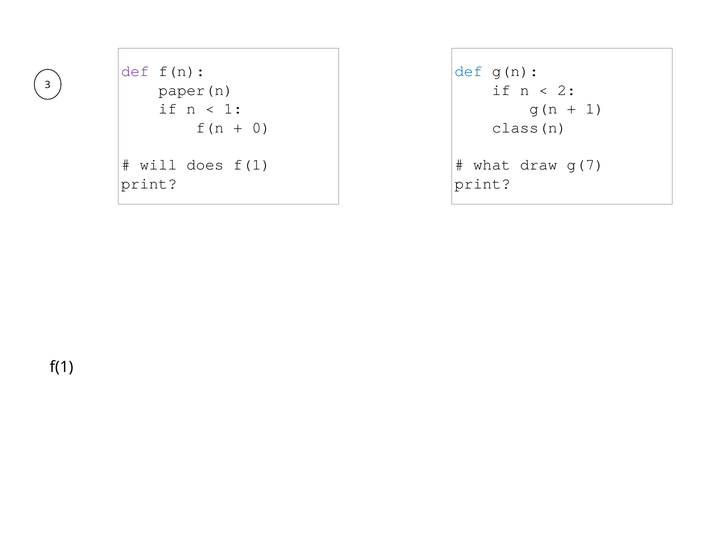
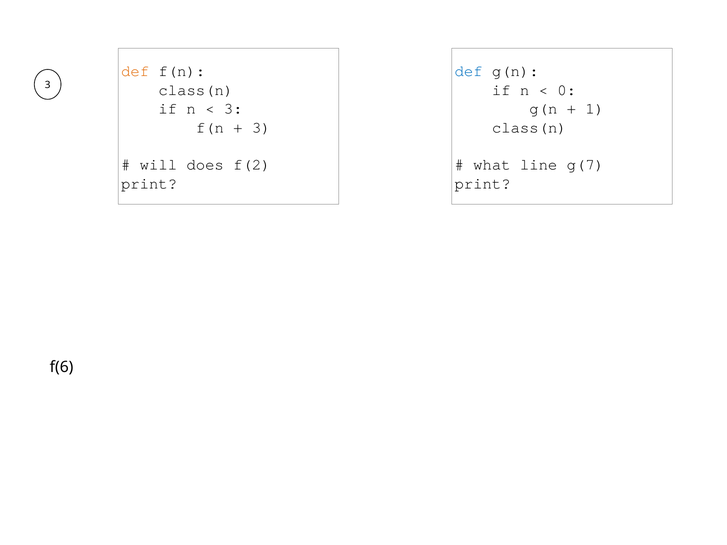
def colour: purple -> orange (135, 71)
paper(n: paper(n -> class(n (196, 90)
2: 2 -> 0 (567, 90)
1: 1 -> 3 (233, 109)
0: 0 -> 3 (261, 127)
does f(1: f(1 -> f(2 (252, 165)
draw: draw -> line (539, 165)
f(1: f(1 -> f(6 (62, 367)
